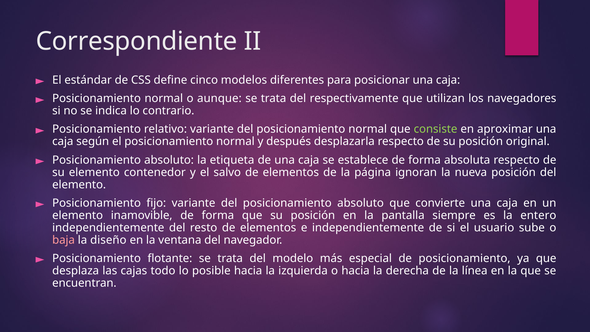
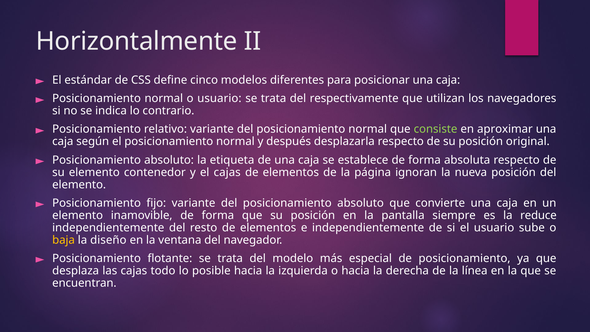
Correspondiente: Correspondiente -> Horizontalmente (137, 41)
o aunque: aunque -> usuario (219, 98)
el salvo: salvo -> cajas (227, 172)
entero: entero -> reduce (538, 215)
baja colour: pink -> yellow (64, 240)
